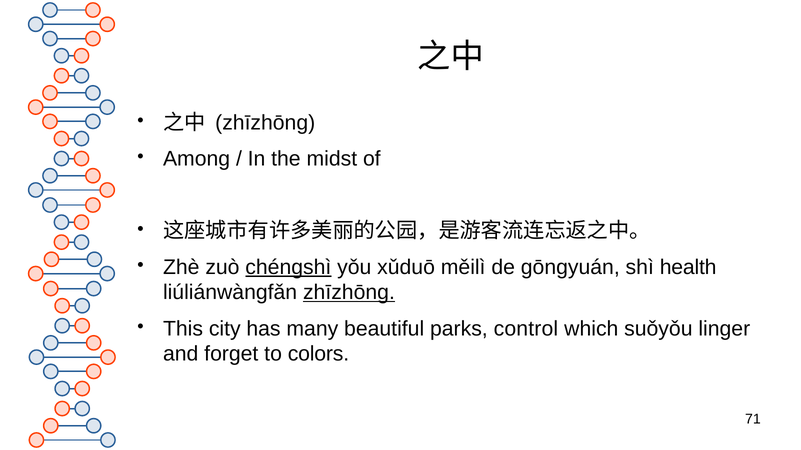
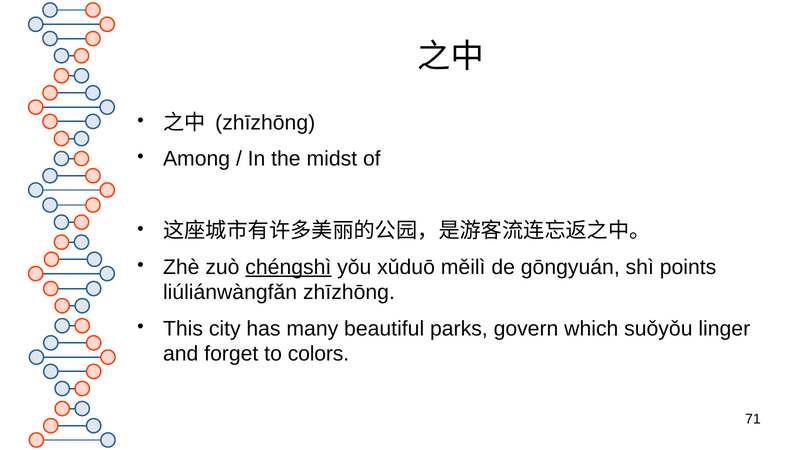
health: health -> points (688, 267)
zhīzhōng underline: present -> none (349, 293)
control: control -> govern (526, 329)
